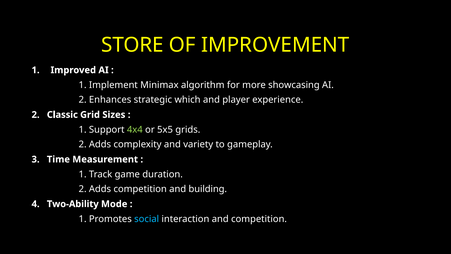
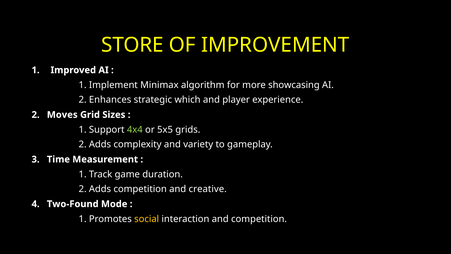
Classic: Classic -> Moves (62, 115)
building: building -> creative (208, 189)
Two-Ability: Two-Ability -> Two-Found (73, 204)
social colour: light blue -> yellow (147, 219)
